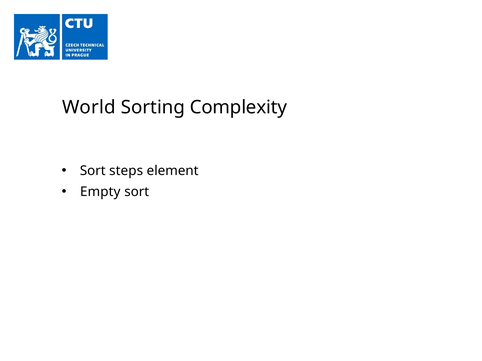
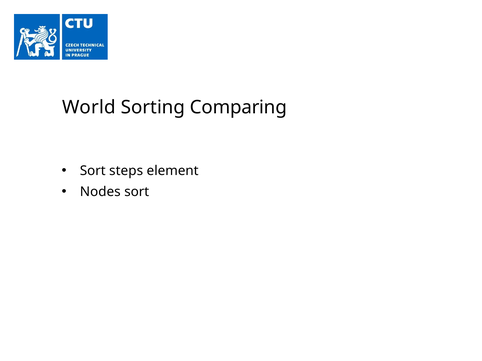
Complexity: Complexity -> Comparing (238, 107)
Empty: Empty -> Nodes (100, 192)
